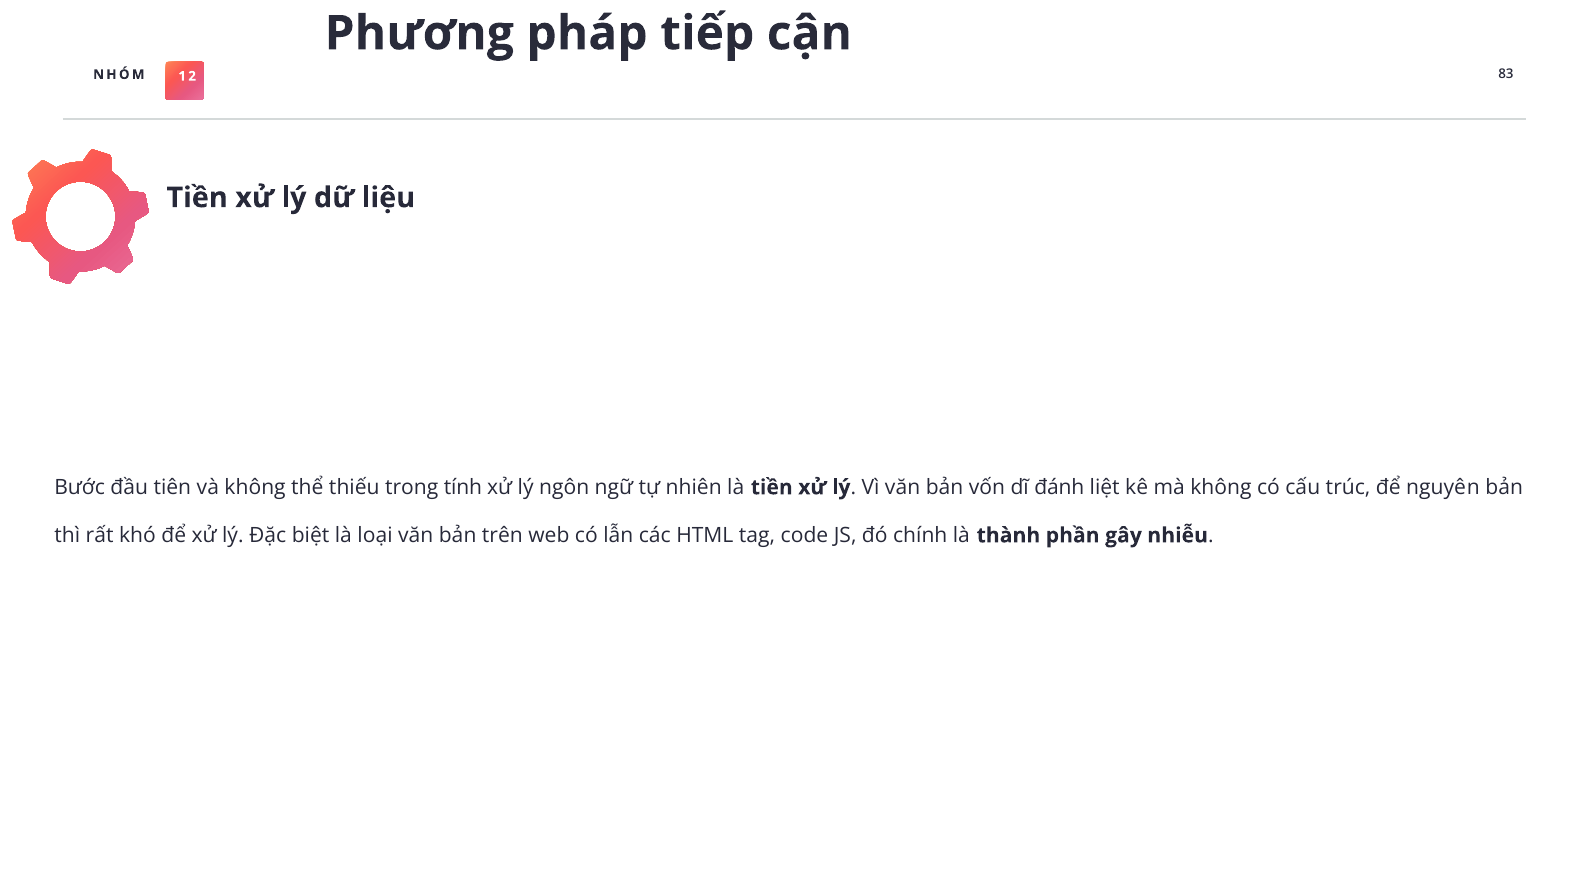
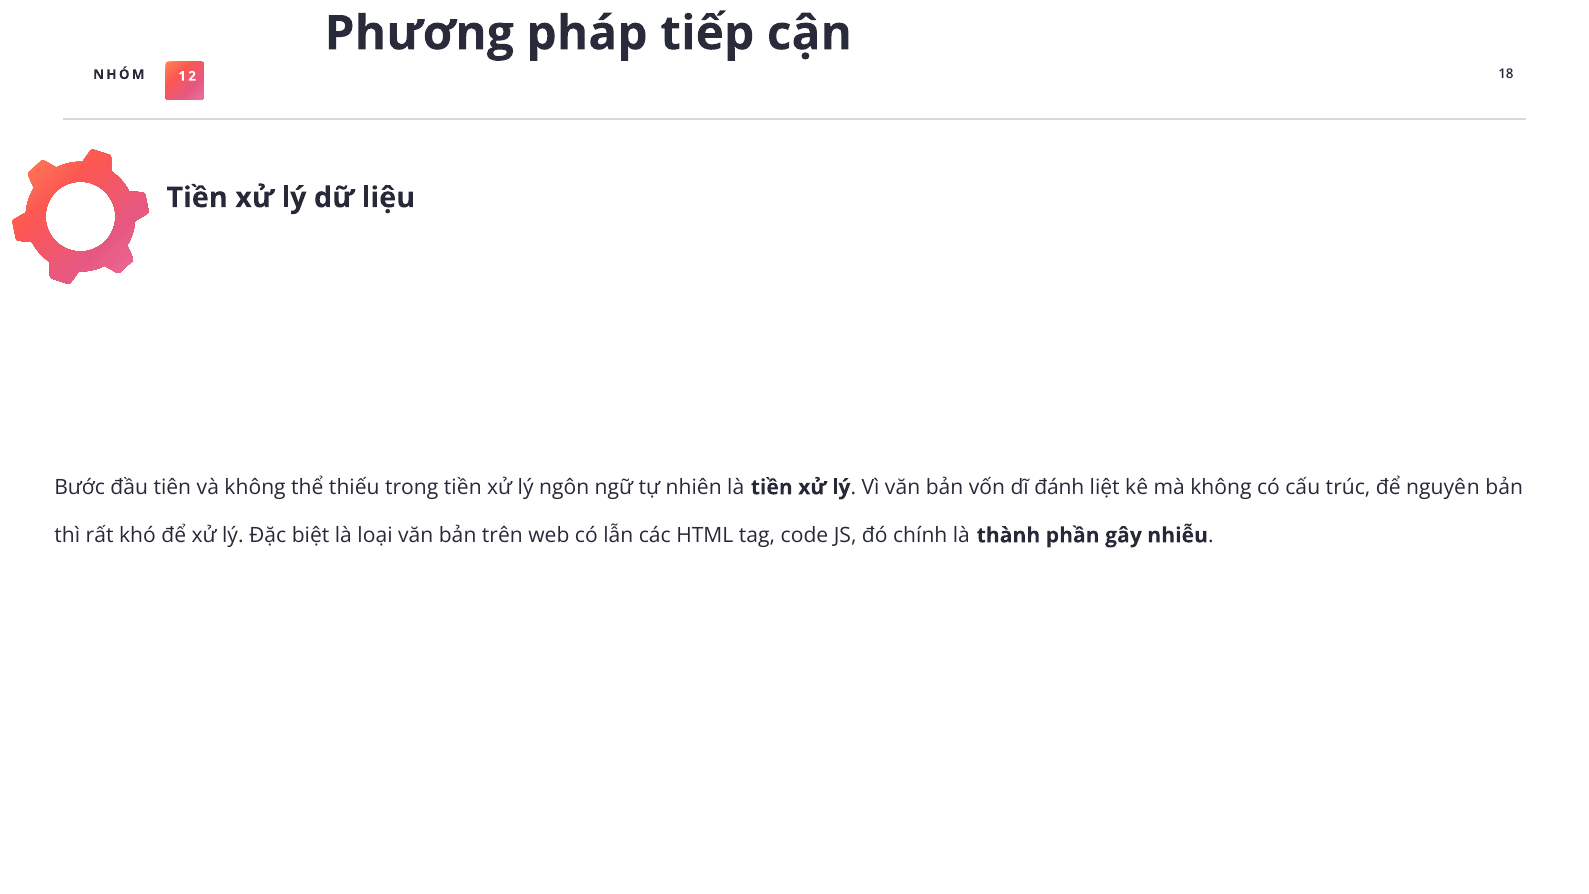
83: 83 -> 18 (1506, 74)
trong tính: tính -> tiền (463, 487)
